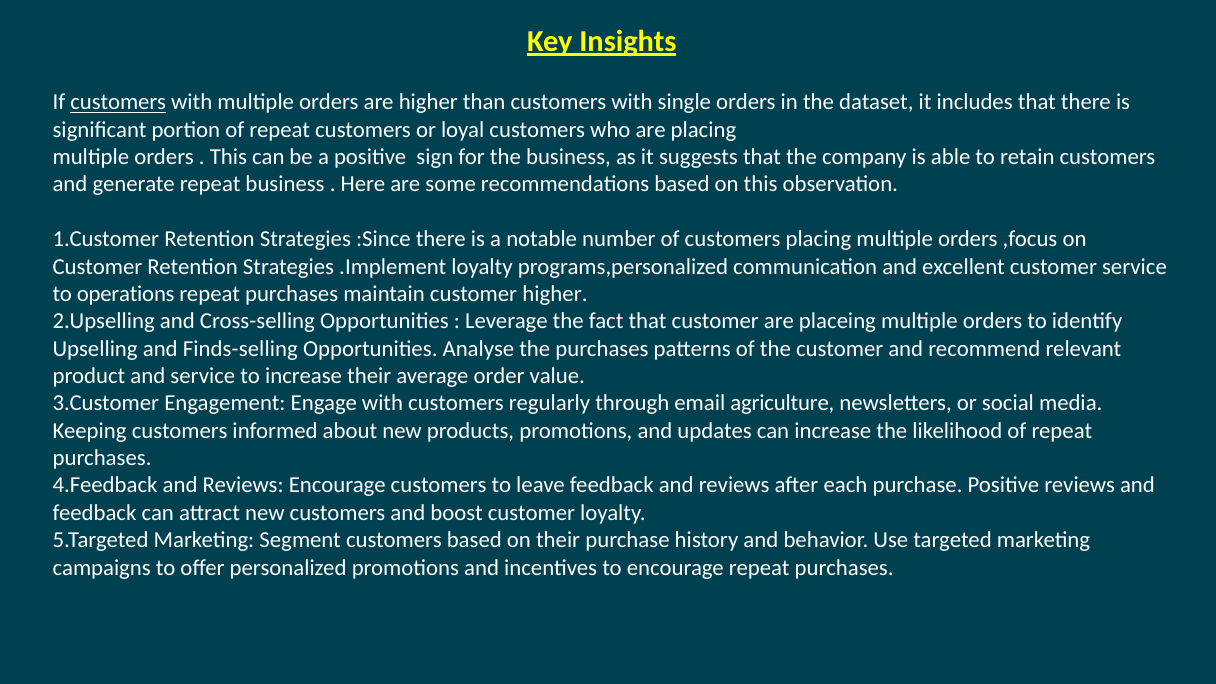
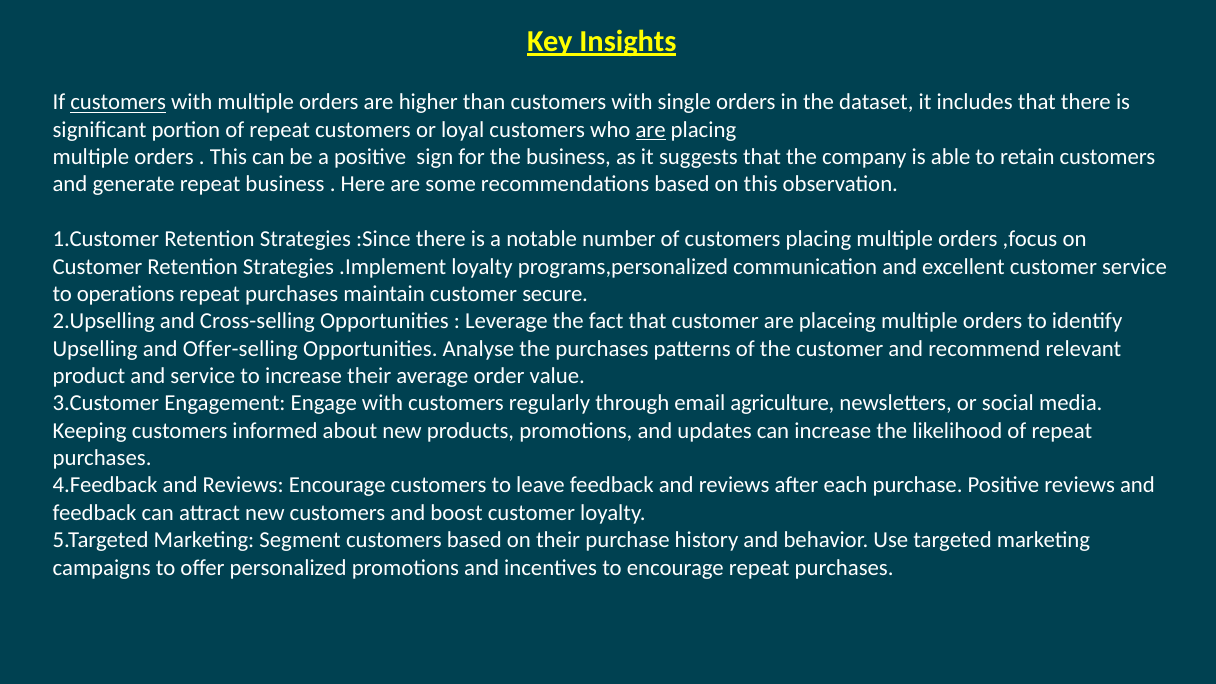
are underline: none -> present (651, 130)
customer higher: higher -> secure (555, 294)
Finds-selling: Finds-selling -> Offer-selling (240, 349)
